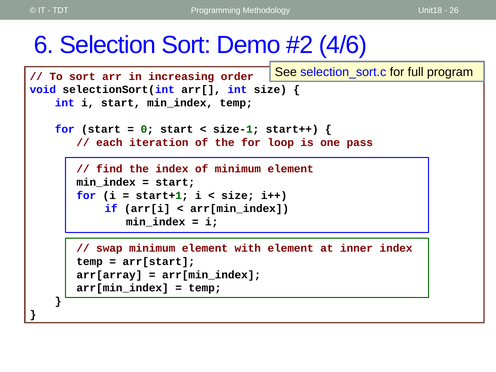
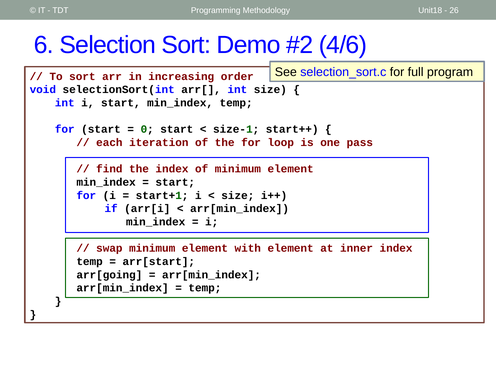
arr[array: arr[array -> arr[going (109, 275)
